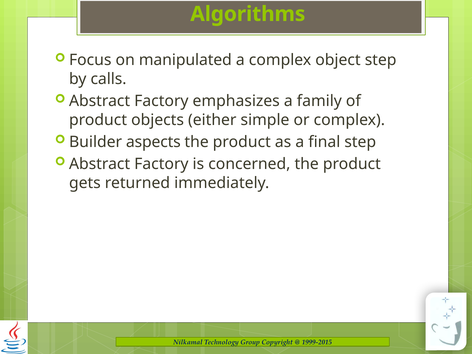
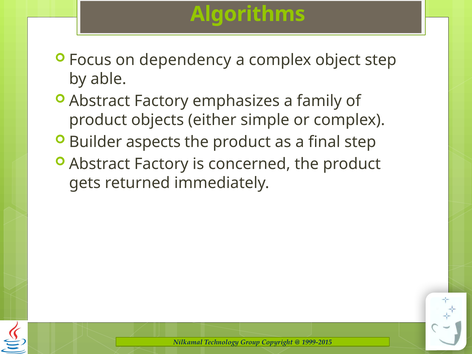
manipulated: manipulated -> dependency (185, 60)
calls: calls -> able (108, 79)
